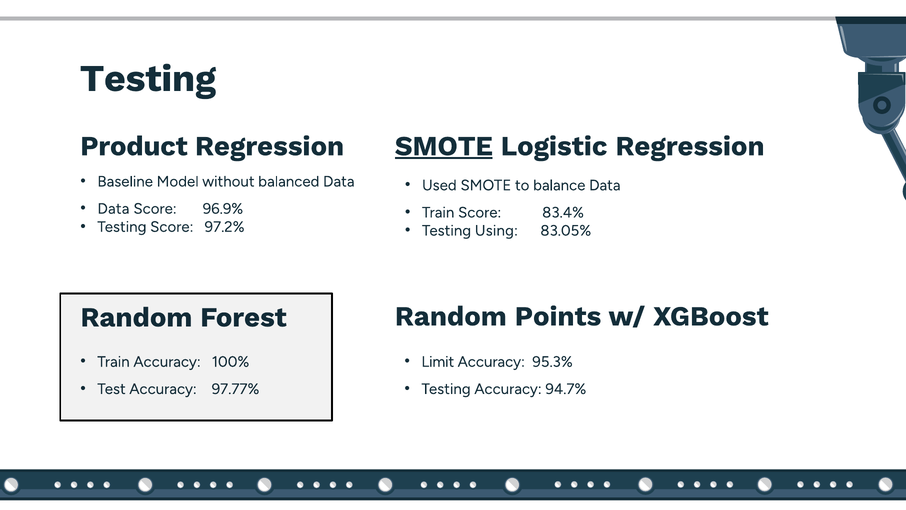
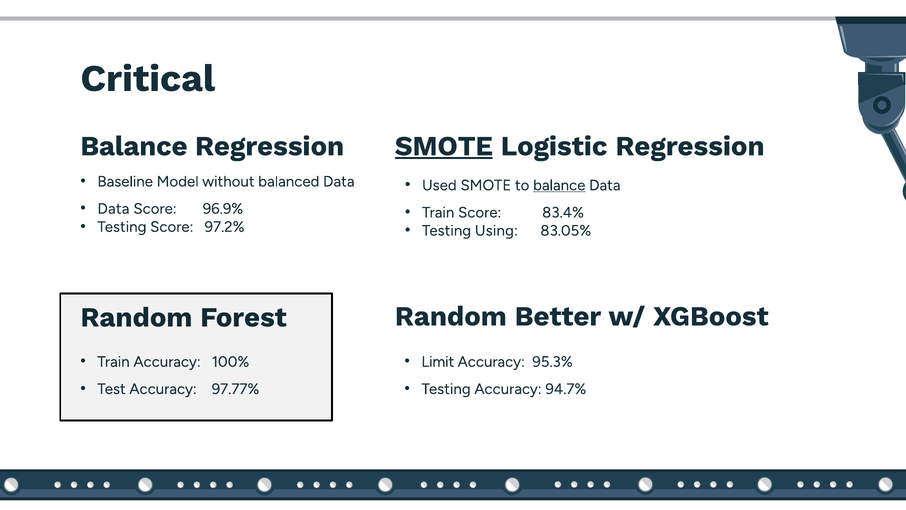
Testing: Testing -> Critical (148, 78)
Product: Product -> Balance (134, 146)
balance underline: none -> present (559, 185)
Points: Points -> Better (558, 316)
